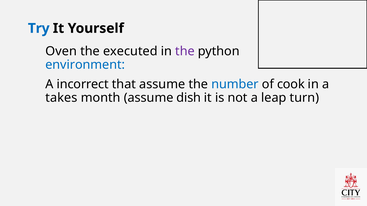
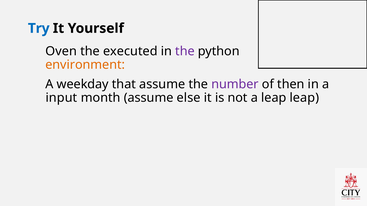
environment colour: blue -> orange (85, 65)
incorrect: incorrect -> weekday (83, 84)
number colour: blue -> purple (235, 84)
cook: cook -> then (291, 84)
takes: takes -> input (61, 98)
dish: dish -> else (189, 98)
leap turn: turn -> leap (304, 98)
